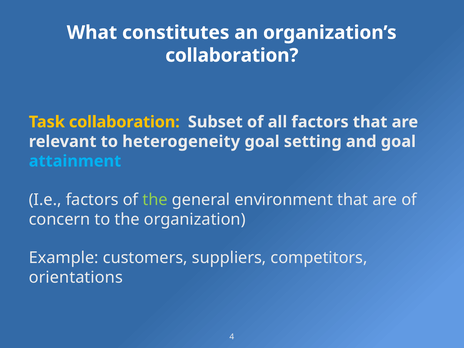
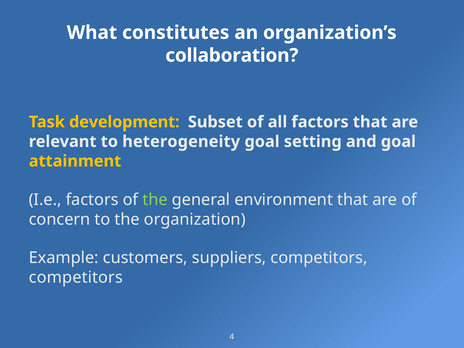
Task collaboration: collaboration -> development (124, 122)
attainment colour: light blue -> yellow (75, 161)
orientations: orientations -> competitors (76, 278)
